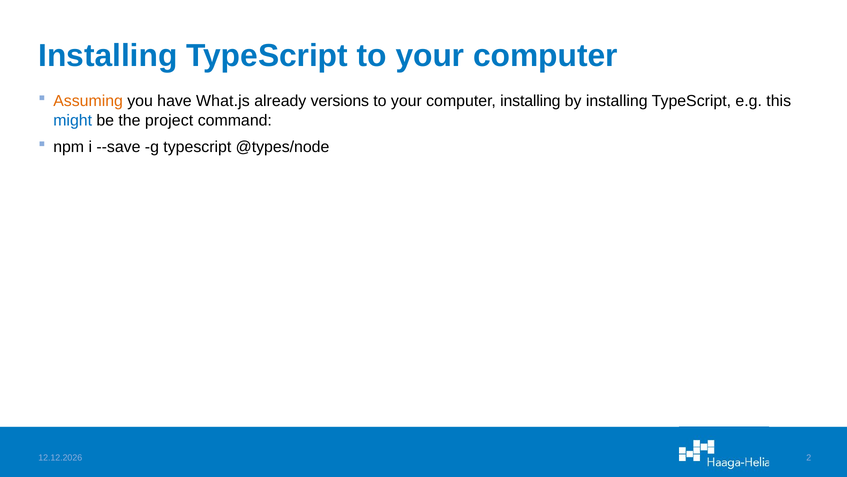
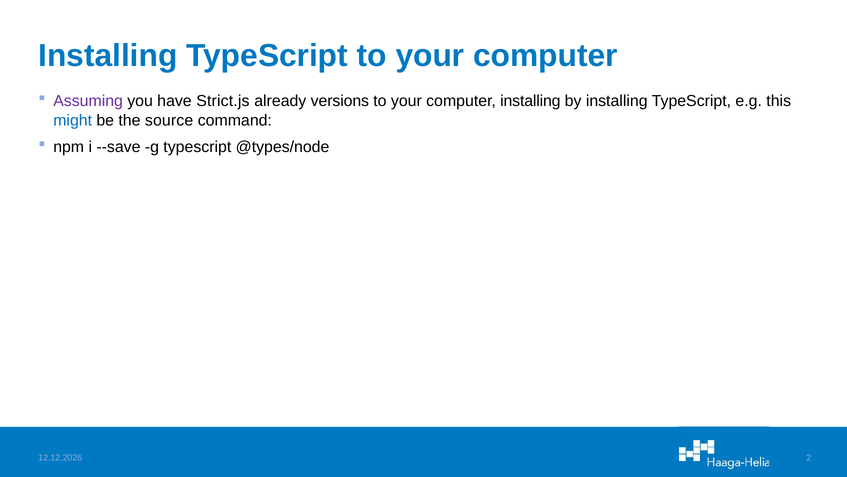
Assuming colour: orange -> purple (88, 101)
What.js: What.js -> Strict.js (223, 101)
project: project -> source (169, 120)
